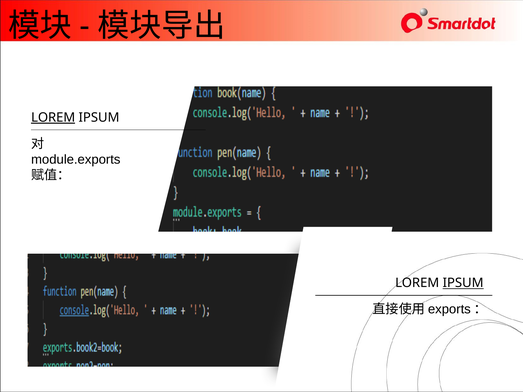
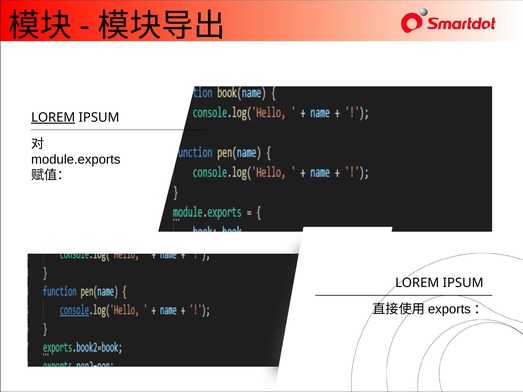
IPSUM underline: present -> none (463, 283)
